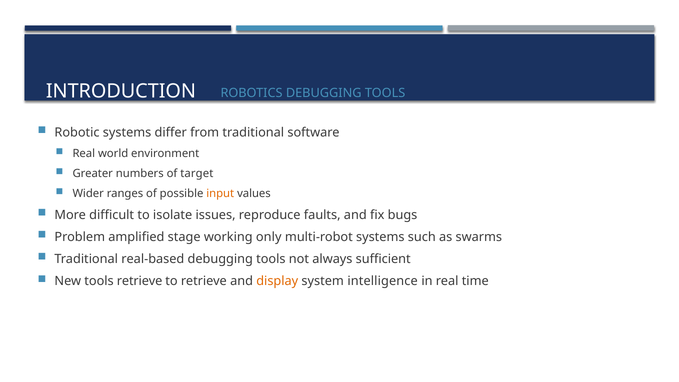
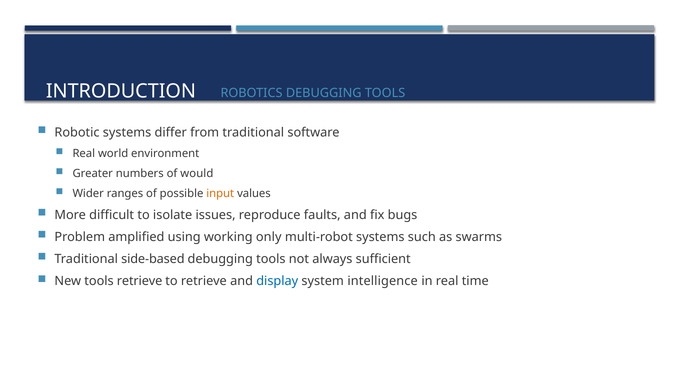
target: target -> would (197, 173)
stage: stage -> using (184, 237)
real-based: real-based -> side-based (153, 259)
display colour: orange -> blue (277, 281)
